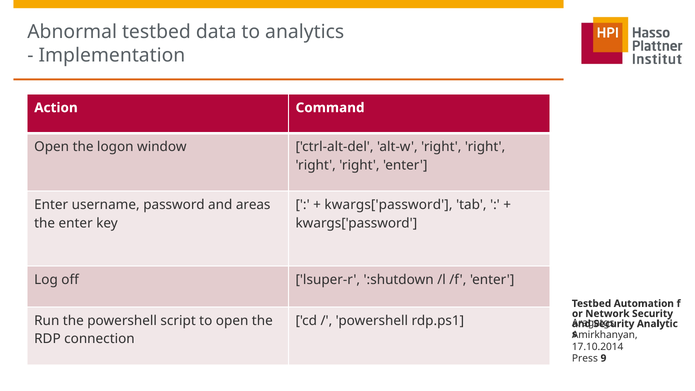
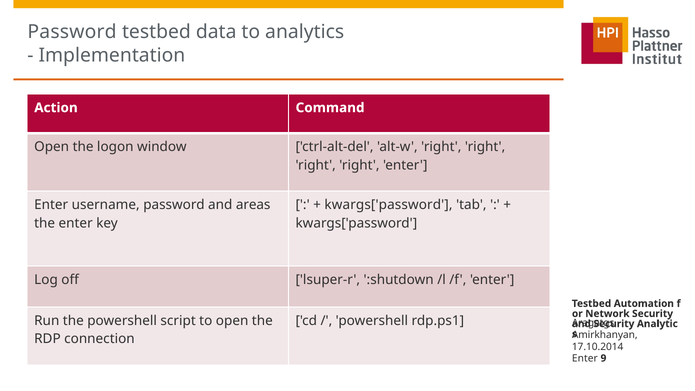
Abnormal: Abnormal -> Password (72, 32)
Press: Press -> Enter (585, 358)
